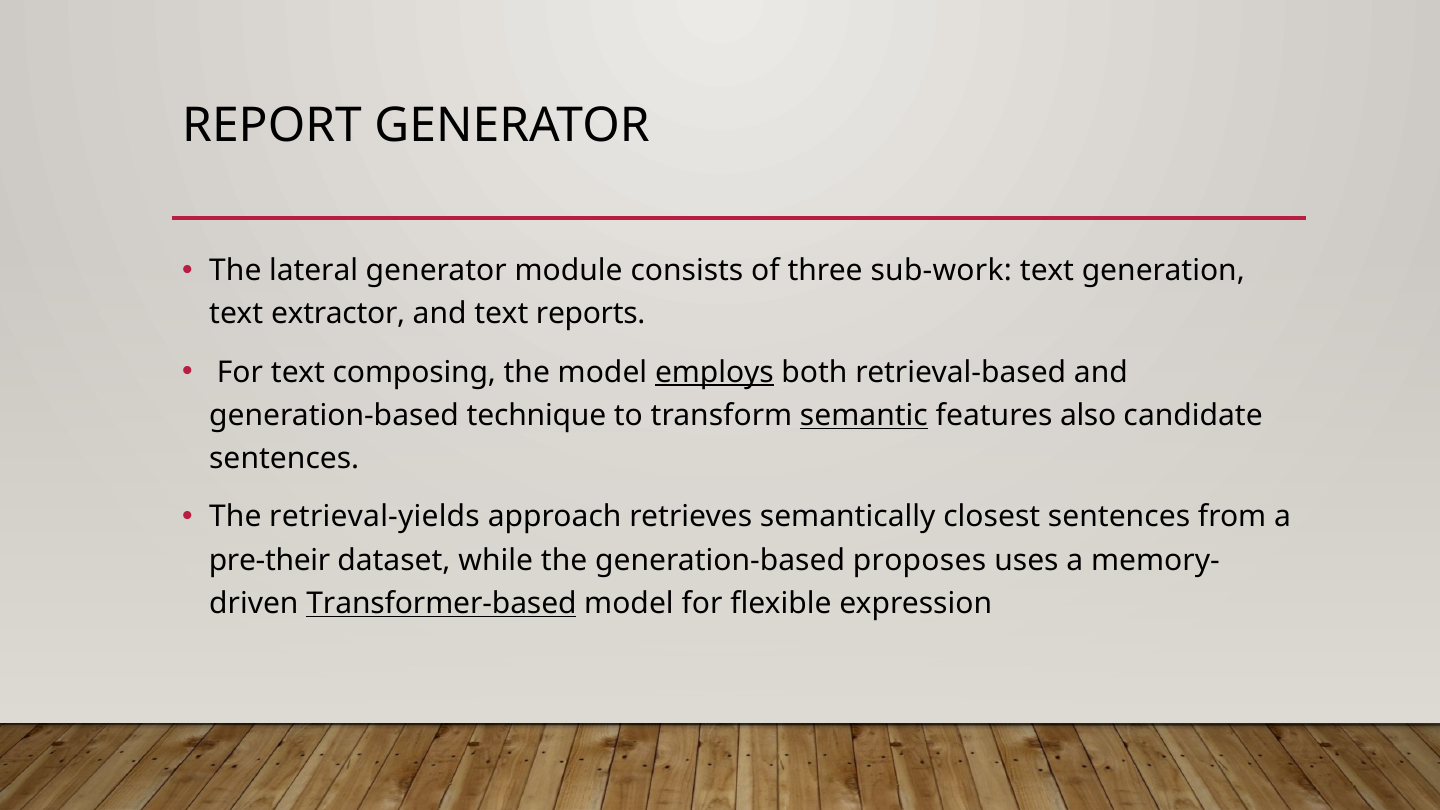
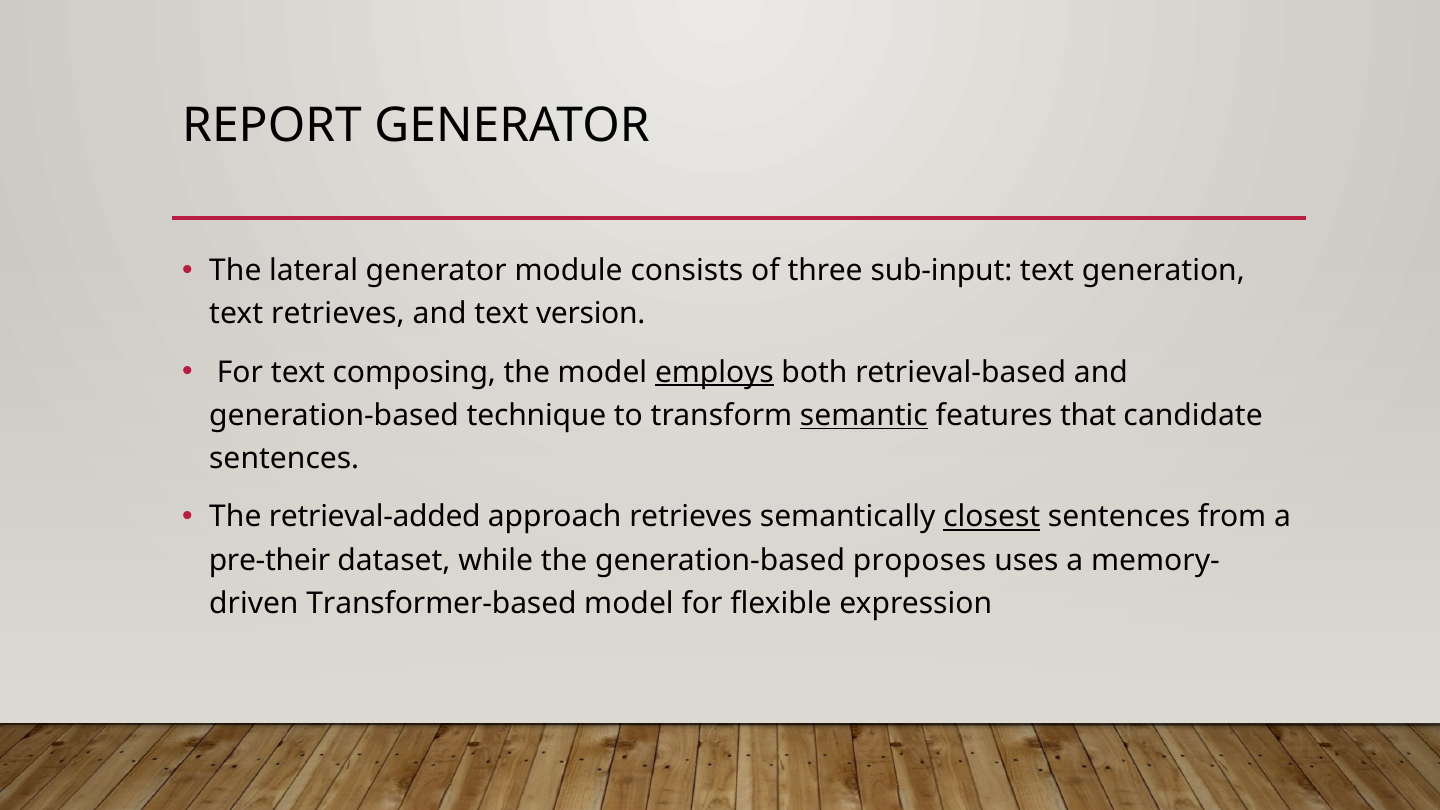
sub-work: sub-work -> sub-input (941, 271)
text extractor: extractor -> retrieves (338, 314)
reports: reports -> version (591, 314)
also: also -> that (1088, 416)
retrieval-yields: retrieval-yields -> retrieval-added (375, 517)
closest underline: none -> present (992, 517)
Transformer-based underline: present -> none (441, 604)
